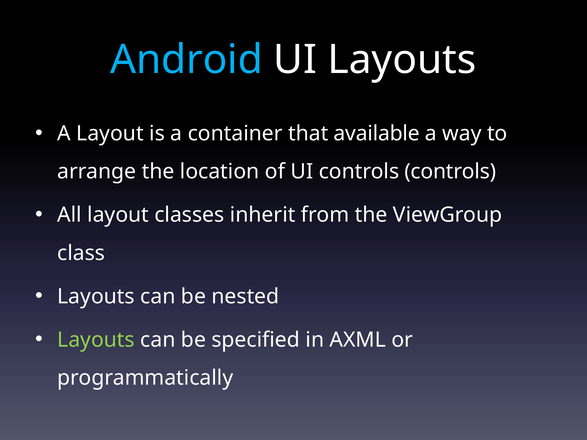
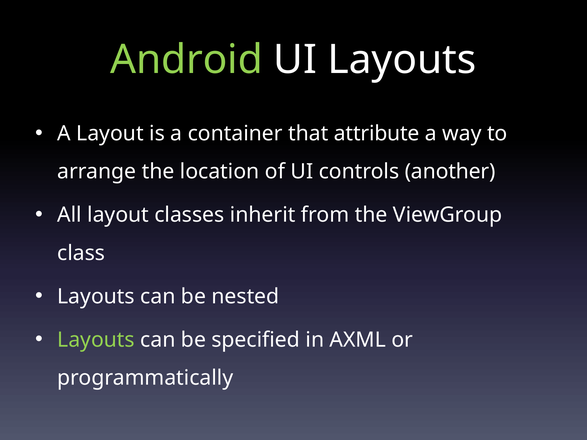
Android colour: light blue -> light green (186, 60)
available: available -> attribute (377, 134)
controls controls: controls -> another (450, 172)
